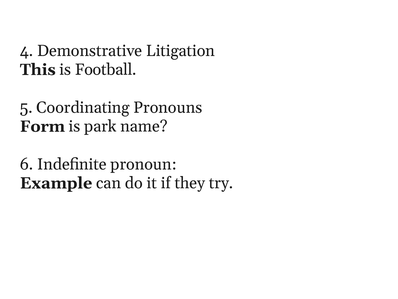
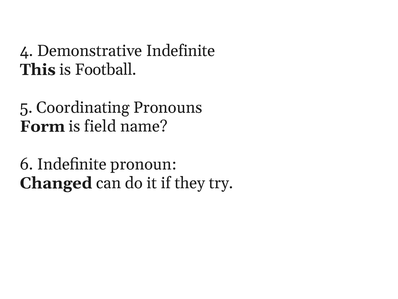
Demonstrative Litigation: Litigation -> Indefinite (181, 51)
park: park -> field (100, 126)
Example: Example -> Changed (56, 183)
